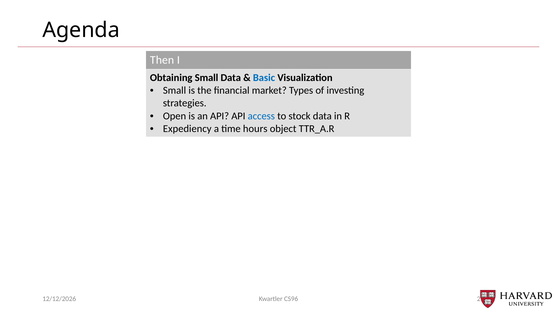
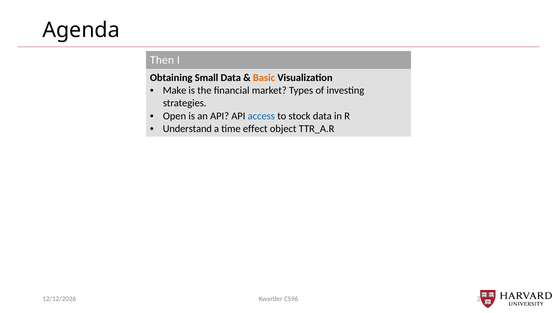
Basic colour: blue -> orange (264, 78)
Small: Small -> Make (175, 91)
Expediency: Expediency -> Understand (187, 129)
hours: hours -> effect (255, 129)
